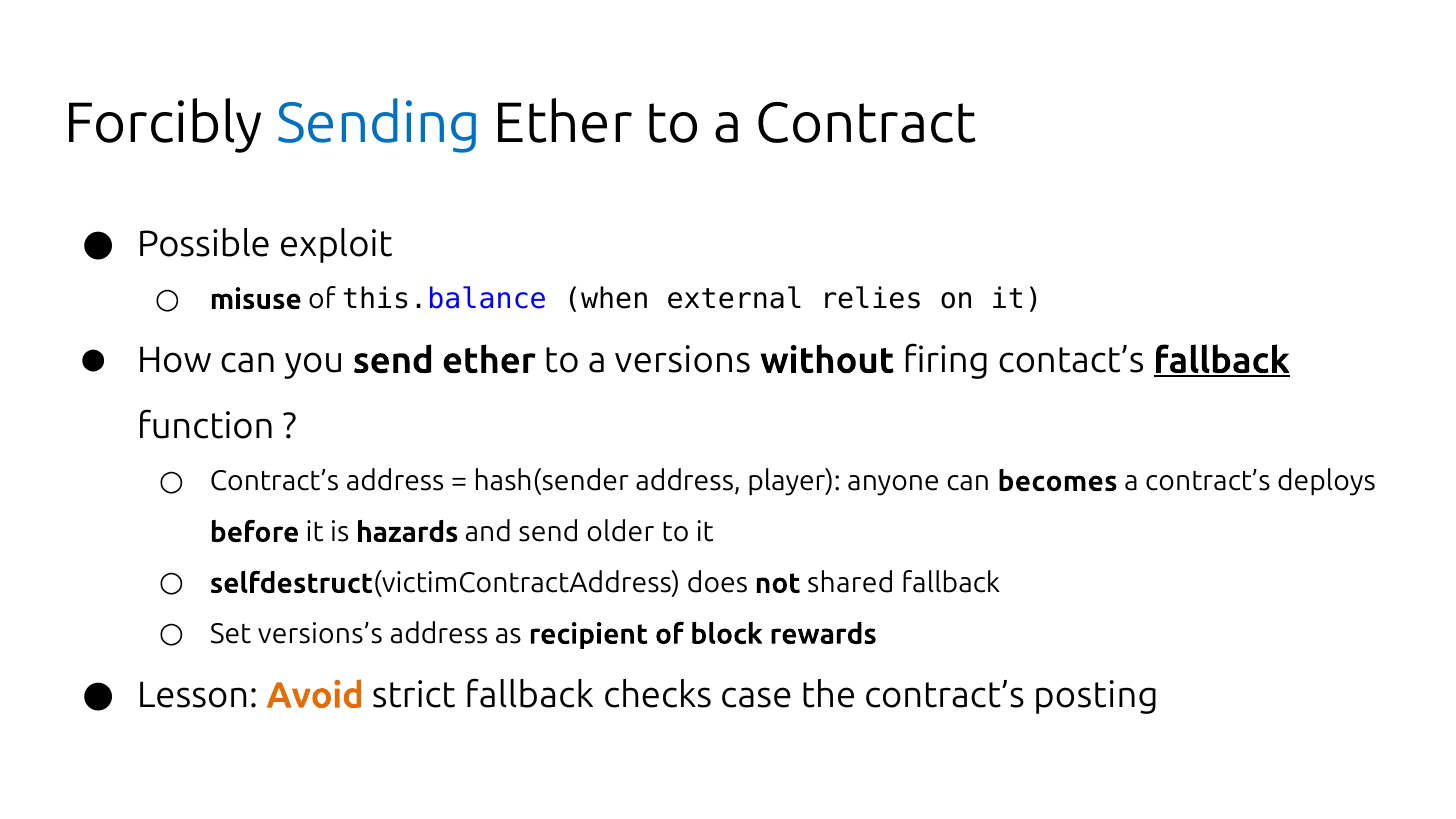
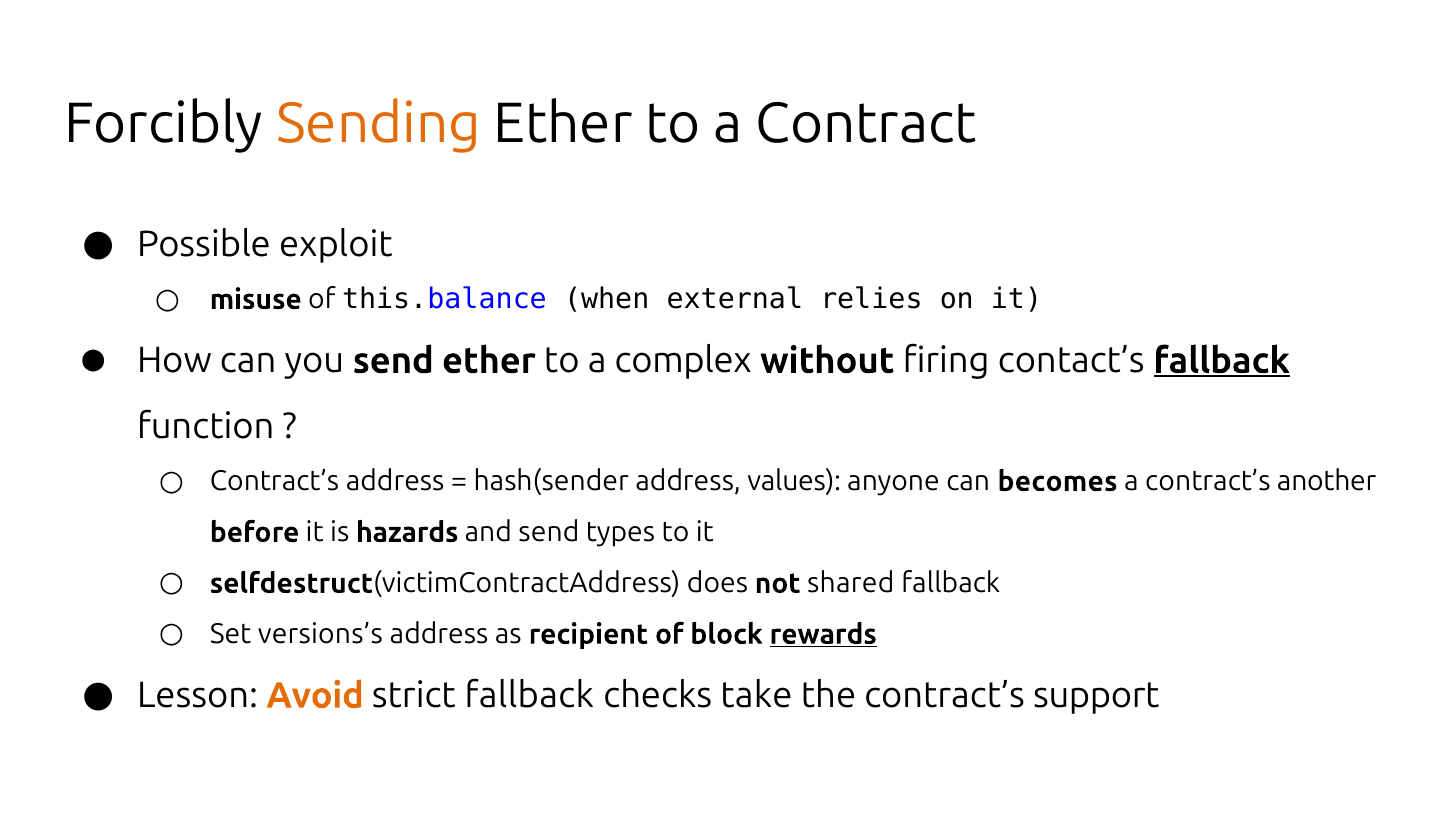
Sending colour: blue -> orange (379, 123)
versions: versions -> complex (683, 361)
player: player -> values (794, 482)
deploys: deploys -> another (1327, 482)
older: older -> types (620, 532)
rewards underline: none -> present (823, 634)
case: case -> take (756, 696)
posting: posting -> support (1096, 696)
